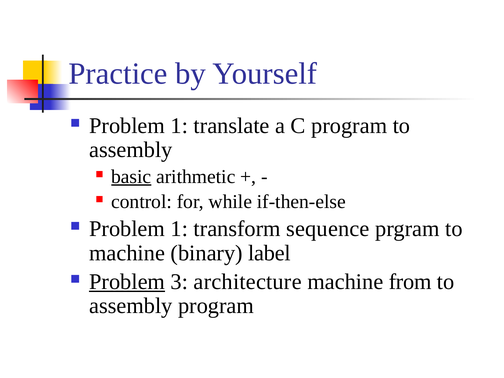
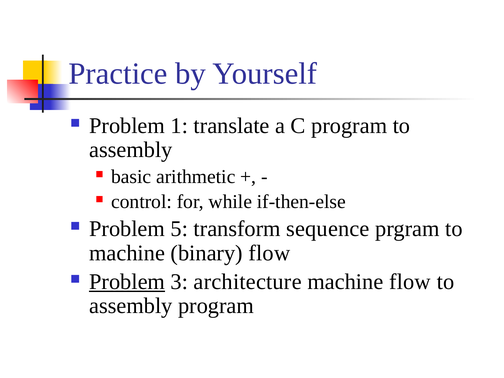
basic underline: present -> none (131, 177)
1: 1 -> 5 (179, 229)
binary label: label -> flow (269, 253)
machine from: from -> flow (410, 282)
